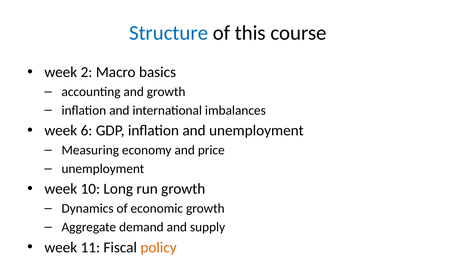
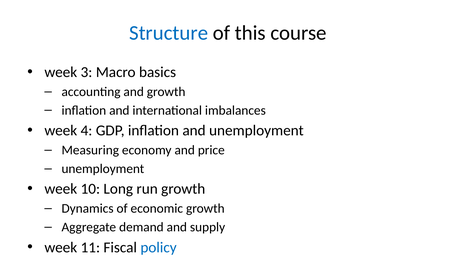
2: 2 -> 3 (87, 72)
6: 6 -> 4 (87, 131)
policy colour: orange -> blue (159, 248)
